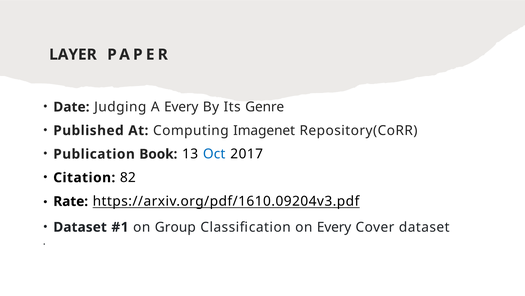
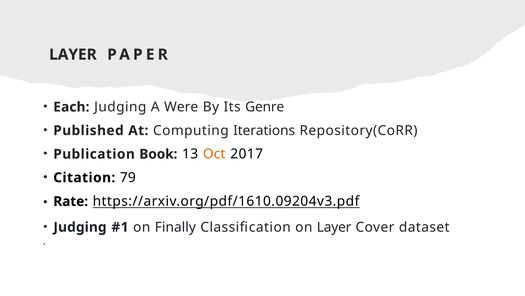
Date: Date -> Each (71, 107)
A Every: Every -> Were (181, 107)
Imagenet: Imagenet -> Iterations (264, 130)
Oct colour: blue -> orange (214, 154)
82: 82 -> 79 (128, 177)
Dataset: Dataset -> Judging (80, 227)
Group: Group -> Finally (175, 227)
on Every: Every -> Layer (334, 227)
